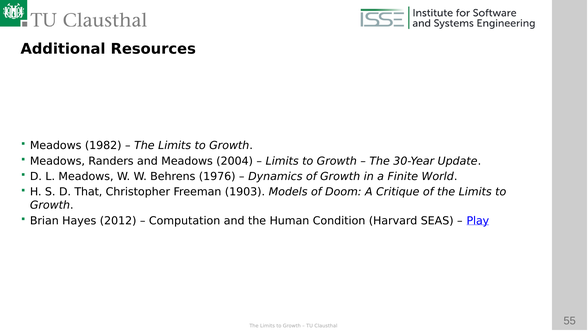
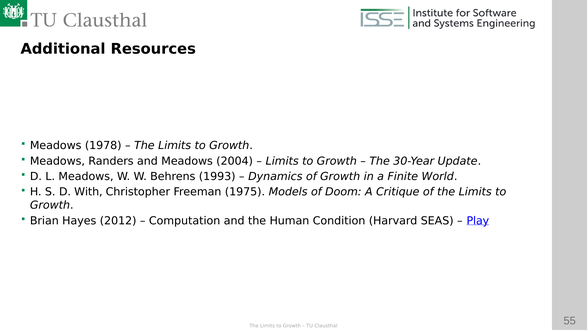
1982: 1982 -> 1978 (103, 146)
1976: 1976 -> 1993 (217, 176)
That: That -> With (88, 192)
1903: 1903 -> 1975 (245, 192)
